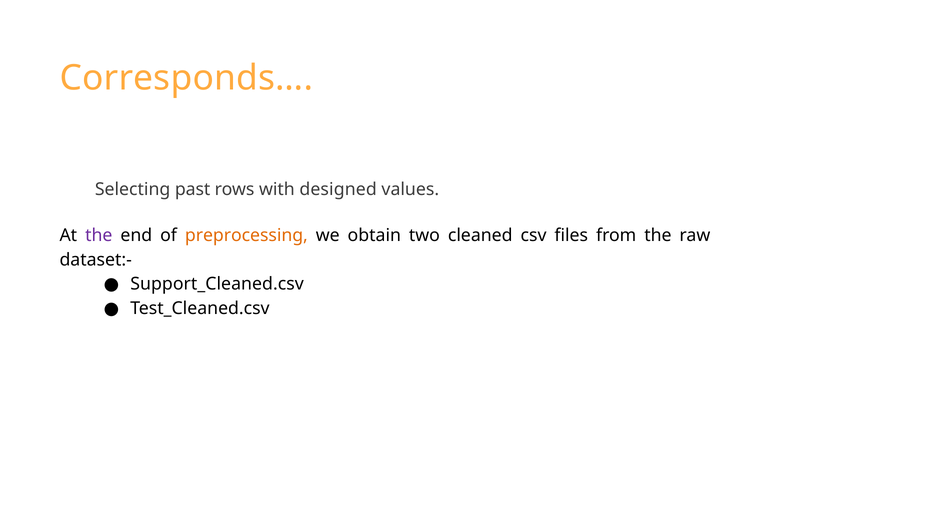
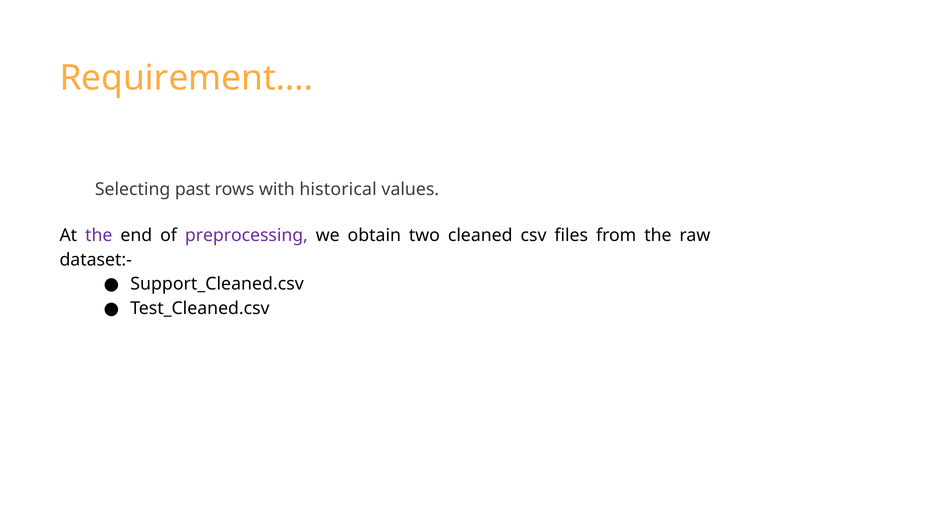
Corresponds…: Corresponds… -> Requirement… (186, 78)
designed: designed -> historical (338, 190)
preprocessing colour: orange -> purple (246, 235)
